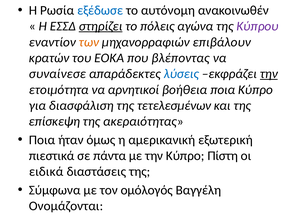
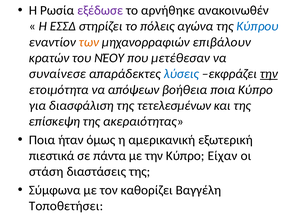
εξέδωσε colour: blue -> purple (100, 10)
αυτόνομη: αυτόνομη -> αρνήθηκε (168, 10)
στηρίζει underline: present -> none (101, 26)
Κύπρου colour: purple -> blue (257, 26)
ΕΟΚΑ: ΕΟΚΑ -> ΝΈΟΥ (109, 58)
βλέποντας: βλέποντας -> μετέθεσαν (181, 58)
αρνητικοί: αρνητικοί -> απόψεων (134, 90)
Πίστη: Πίστη -> Είχαν (223, 156)
ειδικά: ειδικά -> στάση (46, 171)
ομόλογός: ομόλογός -> καθορίζει (147, 190)
Ονομάζονται: Ονομάζονται -> Τοποθετήσει (66, 206)
